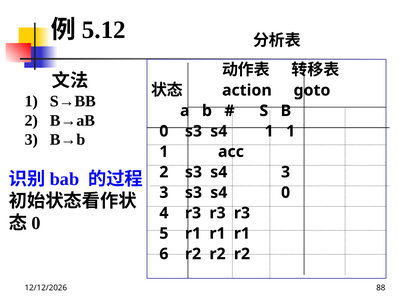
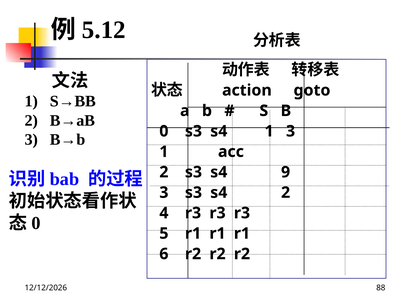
s4 1 1: 1 -> 3 (291, 131)
s4 3: 3 -> 9 (286, 172)
s4 0: 0 -> 2 (286, 192)
